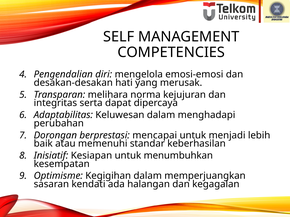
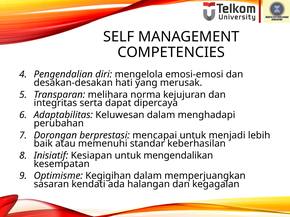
menumbuhkan: menumbuhkan -> mengendalikan (178, 156)
